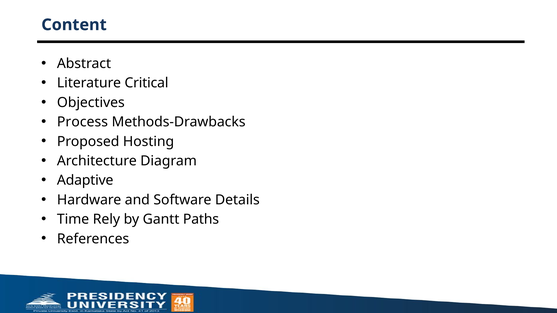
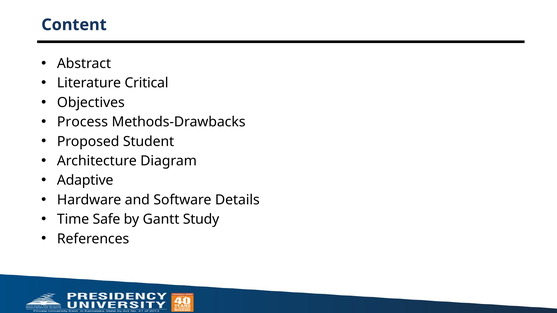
Hosting: Hosting -> Student (149, 142)
Rely: Rely -> Safe (107, 220)
Paths: Paths -> Study (201, 220)
